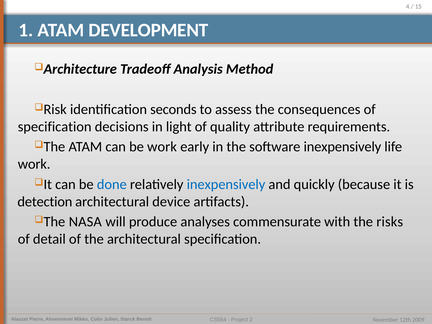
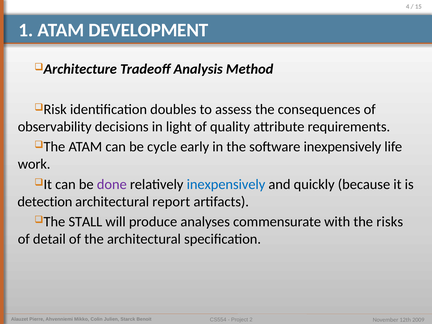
seconds: seconds -> doubles (173, 109)
specification: specification -> observability (55, 127)
be work: work -> cycle (162, 147)
done colour: blue -> purple (112, 184)
device: device -> report (171, 202)
NASA: NASA -> STALL (85, 222)
